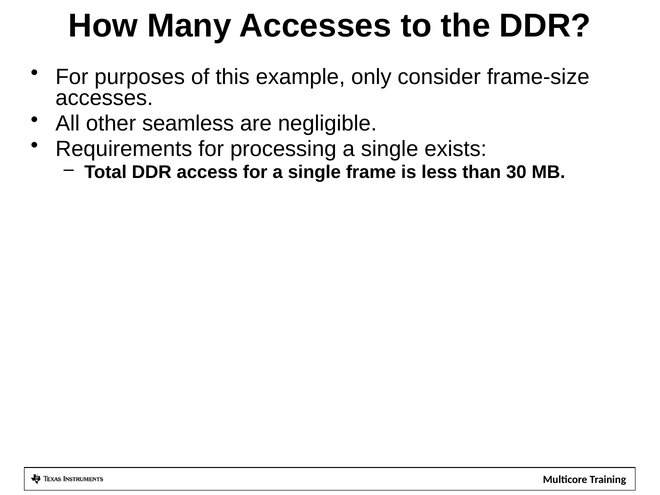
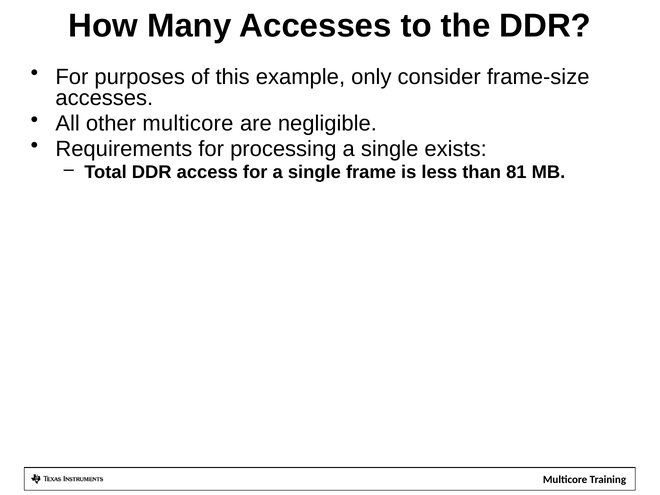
other seamless: seamless -> multicore (188, 124)
30: 30 -> 81 (516, 172)
